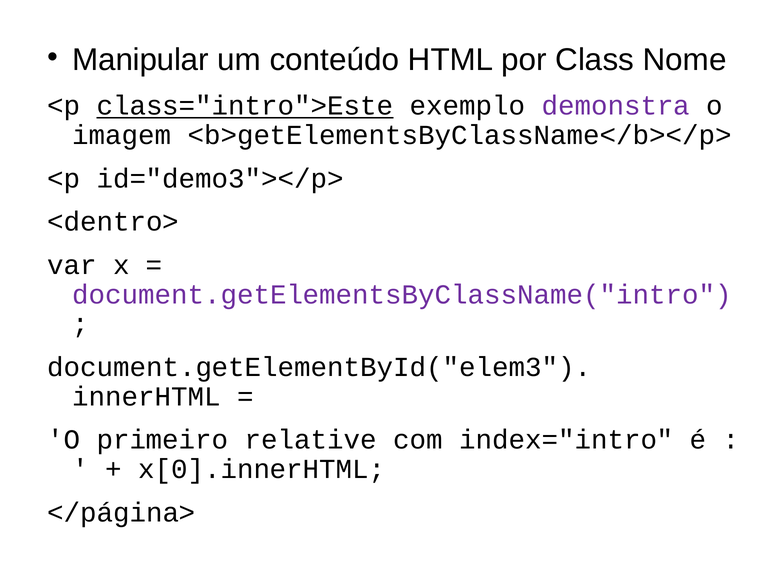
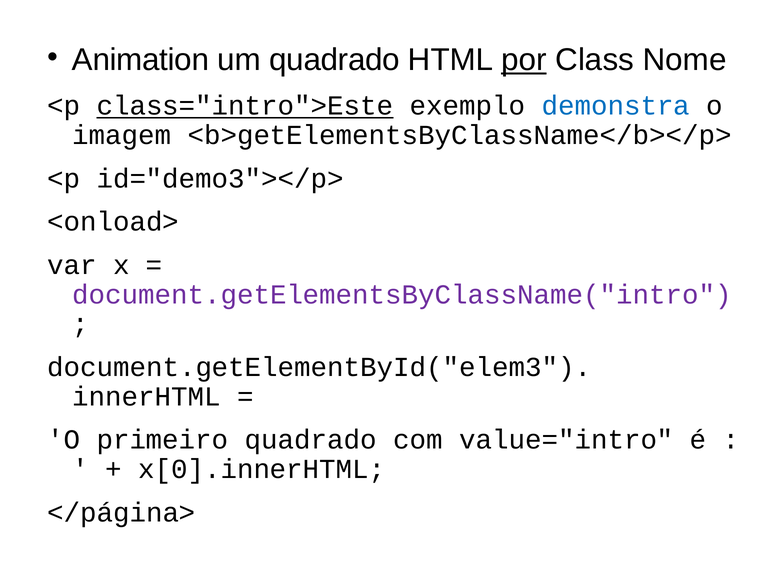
Manipular: Manipular -> Animation (141, 60)
um conteúdo: conteúdo -> quadrado (335, 60)
por underline: none -> present (524, 60)
demonstra colour: purple -> blue (616, 106)
<dentro>: <dentro> -> <onload> (113, 222)
primeiro relative: relative -> quadrado (311, 440)
index="intro: index="intro -> value="intro (566, 440)
